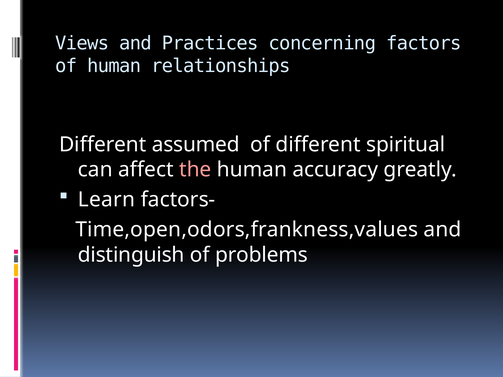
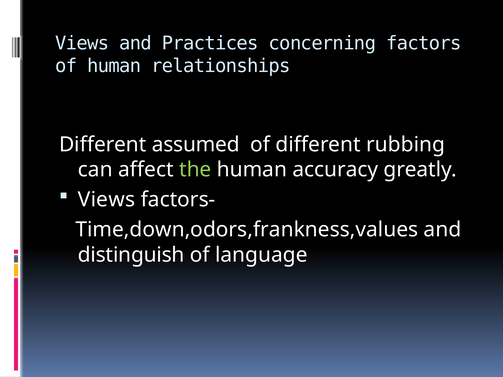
spiritual: spiritual -> rubbing (406, 145)
the colour: pink -> light green (195, 170)
Learn: Learn -> Views (106, 200)
Time,open,odors,frankness,values: Time,open,odors,frankness,values -> Time,down,odors,frankness,values (247, 230)
problems: problems -> language (261, 255)
